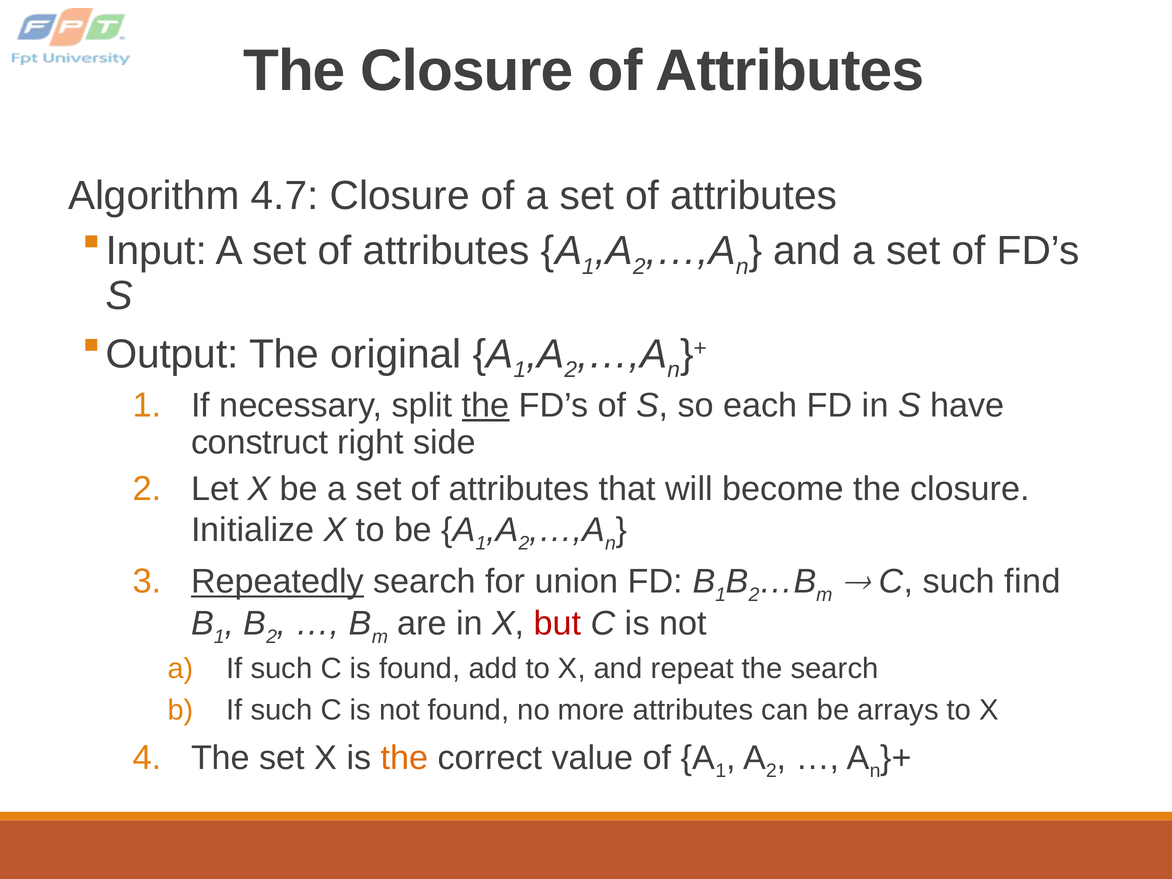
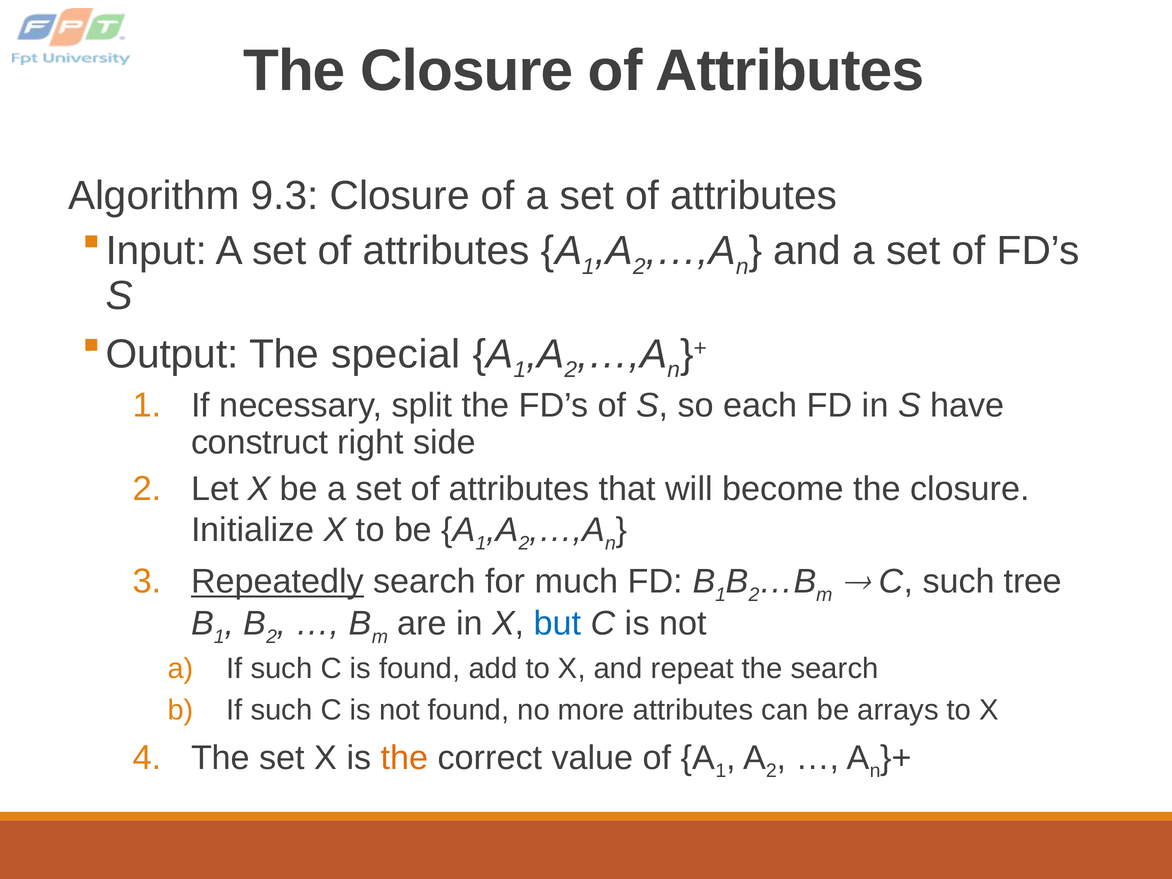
4.7: 4.7 -> 9.3 (285, 196)
original: original -> special (396, 354)
the underline: present -> none (486, 406)
union: union -> much (576, 582)
find: find -> tree (1033, 582)
but colour: red -> blue (558, 623)
